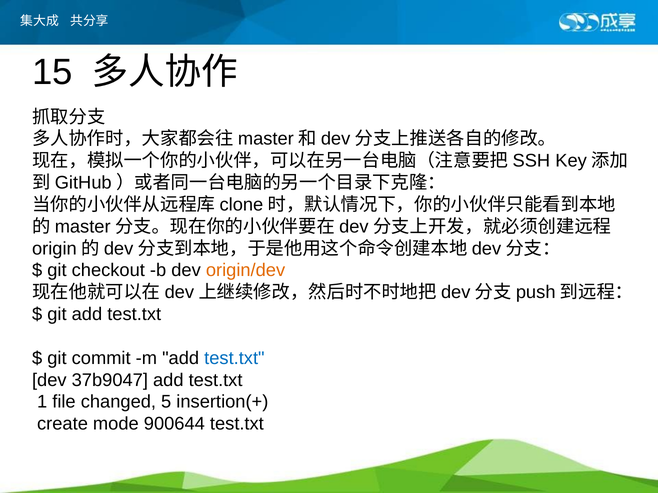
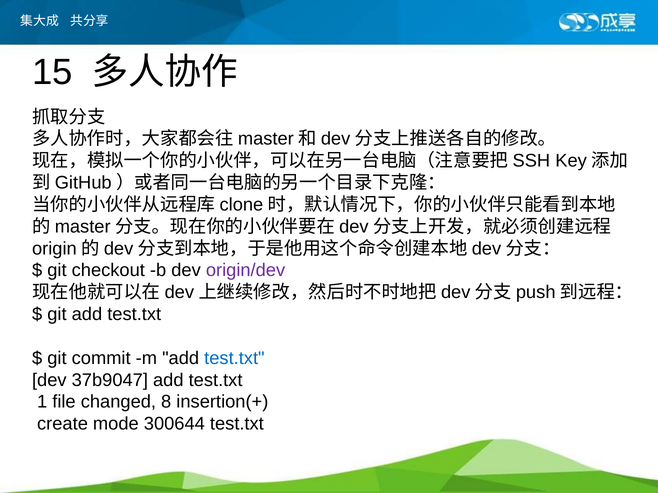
origin/dev colour: orange -> purple (246, 271)
5: 5 -> 8 (166, 402)
900644: 900644 -> 300644 (174, 424)
